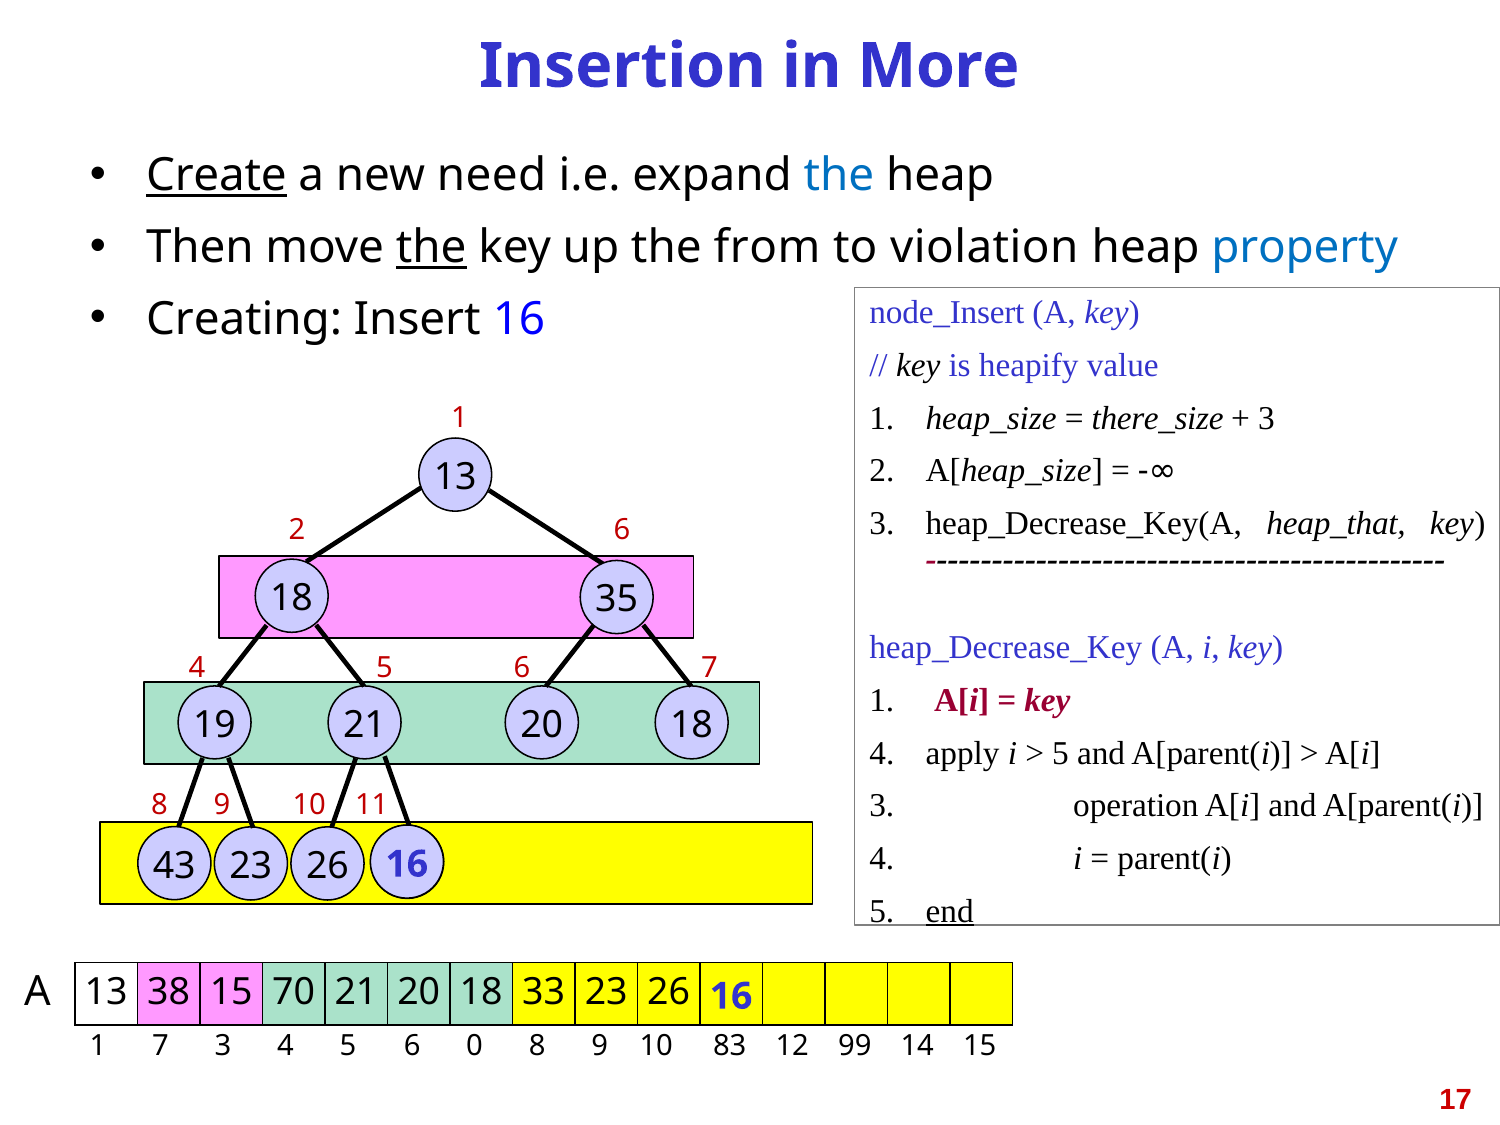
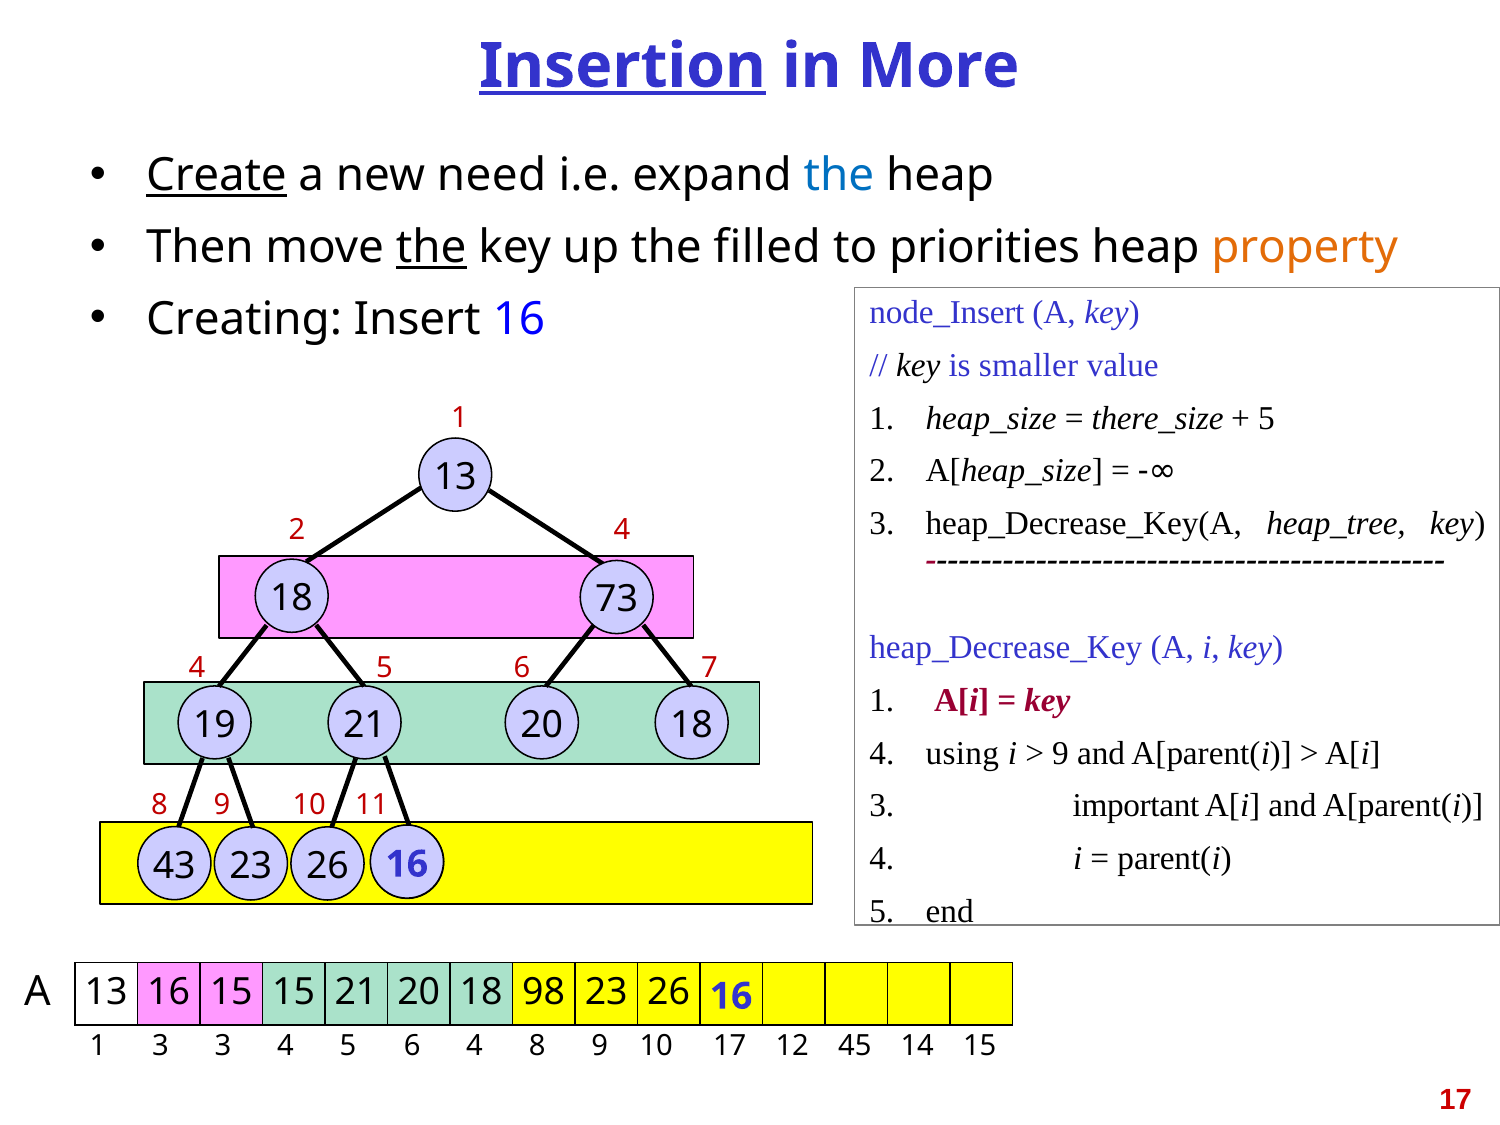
Insertion underline: none -> present (622, 66)
from: from -> filled (767, 247)
violation: violation -> priorities (985, 247)
property colour: blue -> orange (1305, 247)
heapify: heapify -> smaller (1029, 366)
3: 3 -> 5 (1267, 418)
heap_that: heap_that -> heap_tree (1336, 523)
2 6: 6 -> 4 (622, 530)
35: 35 -> 73 (617, 600)
apply: apply -> using (962, 753)
5: 5 -> 9 (1061, 753)
operation: operation -> important (1136, 806)
end underline: present -> none (950, 911)
13 38: 38 -> 16 (169, 992)
15 70: 70 -> 15 (294, 992)
33: 33 -> 98 (544, 992)
1 7: 7 -> 3 (161, 1046)
6 0: 0 -> 4 (475, 1046)
10 83: 83 -> 17 (730, 1046)
99: 99 -> 45 (855, 1046)
